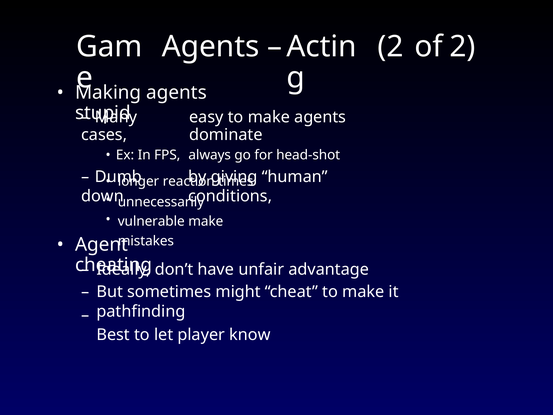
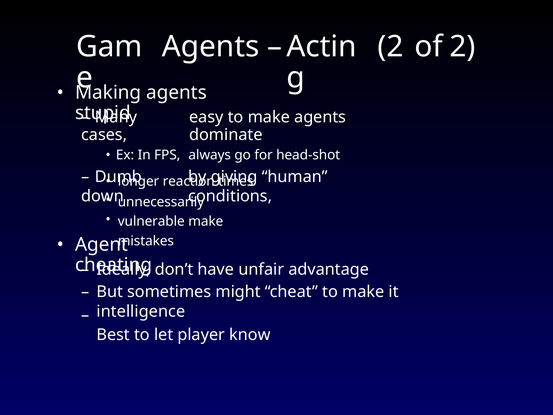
pathfinding: pathfinding -> intelligence (141, 311)
